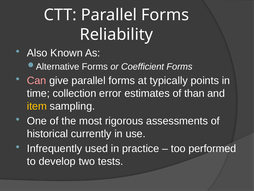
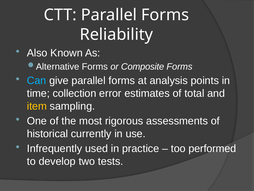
Coefficient: Coefficient -> Composite (143, 66)
Can colour: pink -> light blue (37, 80)
typically: typically -> analysis (169, 80)
than: than -> total (194, 93)
